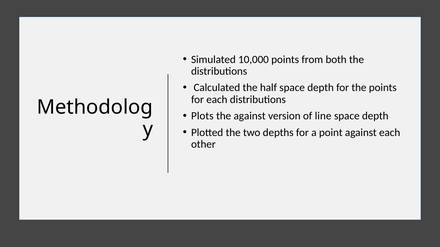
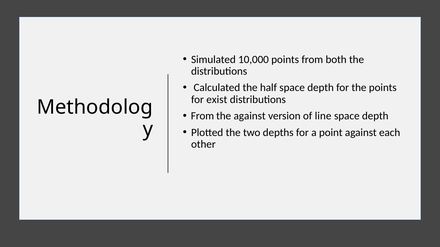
for each: each -> exist (217, 100)
Plots: Plots -> From (202, 116)
